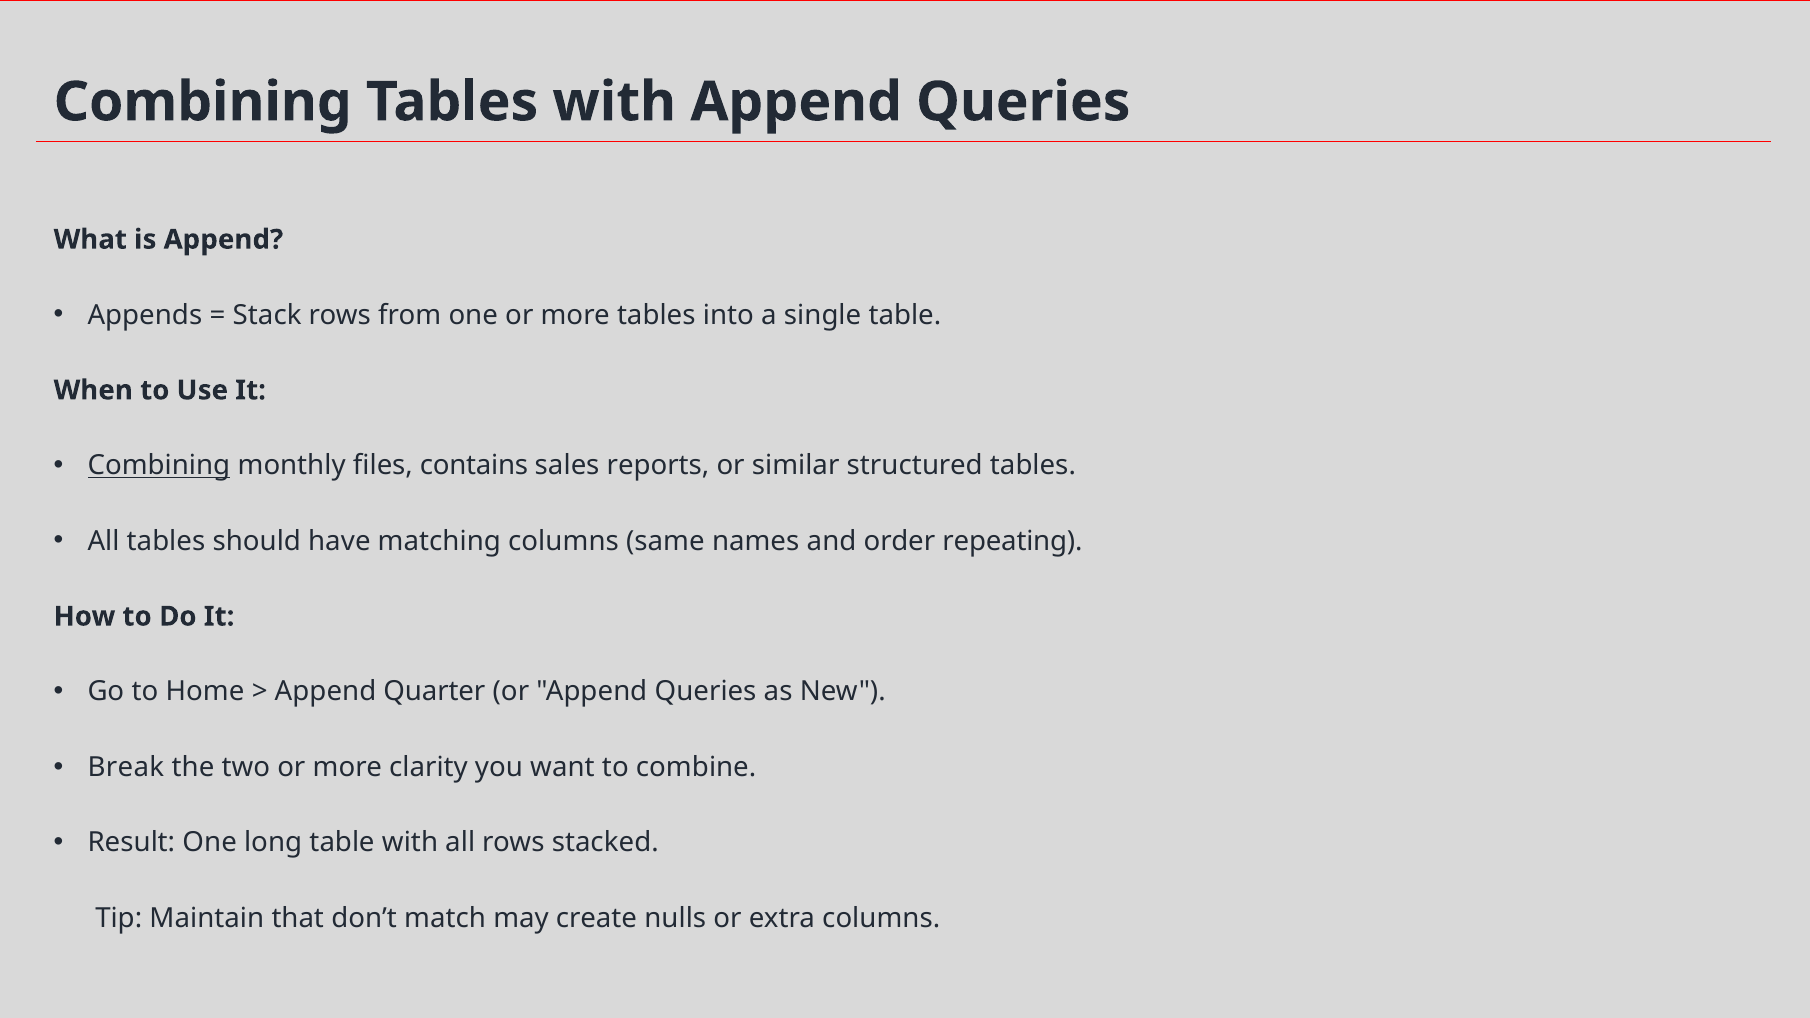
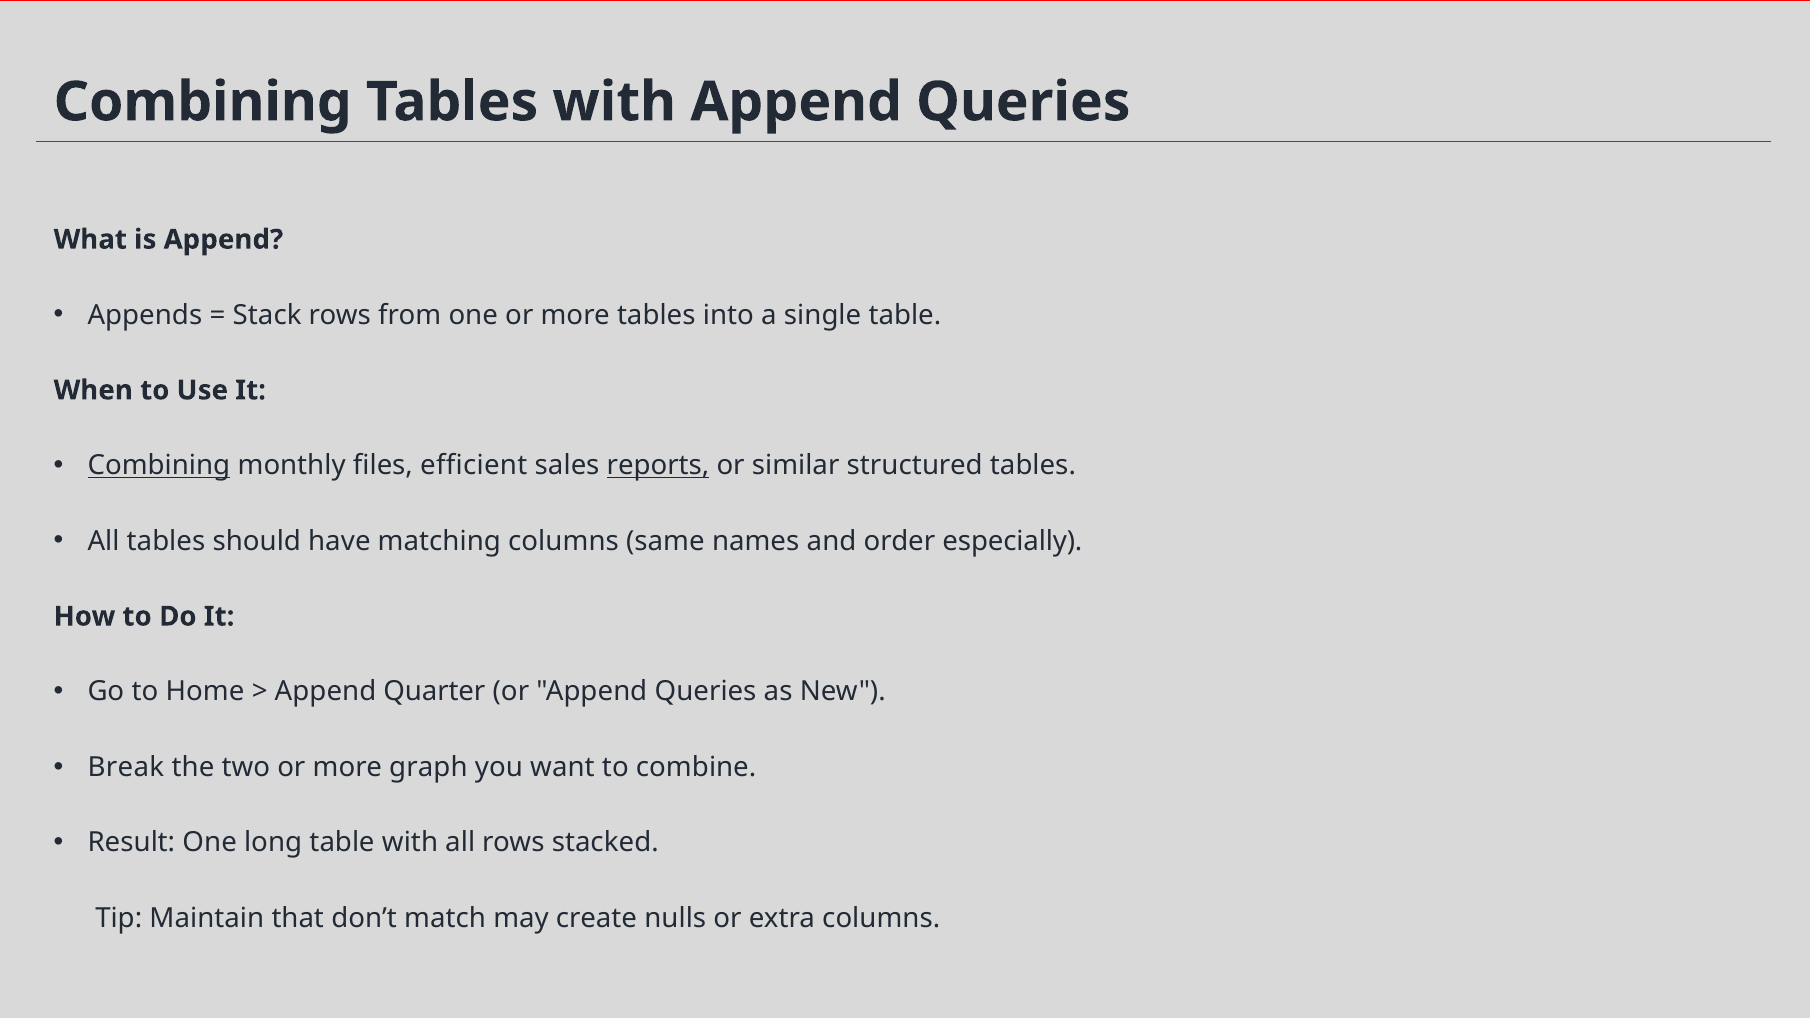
contains: contains -> efficient (474, 466)
reports underline: none -> present (658, 466)
repeating: repeating -> especially (1012, 541)
clarity: clarity -> graph (428, 767)
